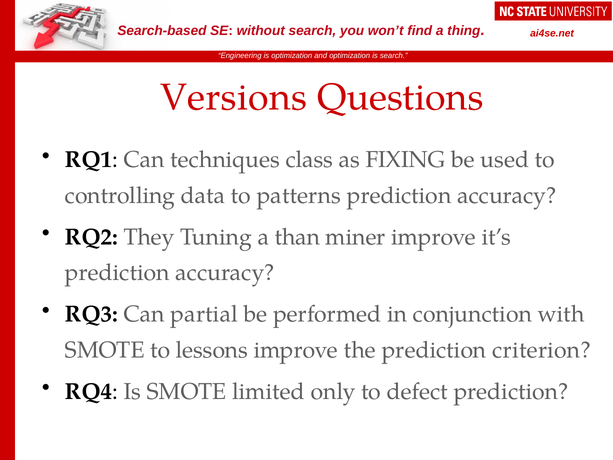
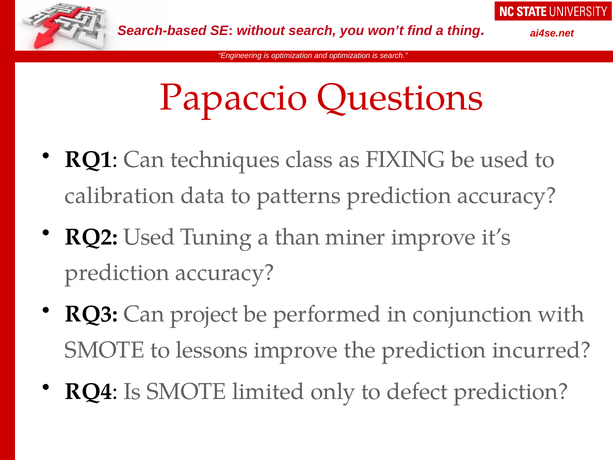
Versions: Versions -> Papaccio (234, 97)
controlling: controlling -> calibration (120, 195)
RQ2 They: They -> Used (149, 237)
partial: partial -> project (204, 314)
criterion: criterion -> incurred (542, 350)
